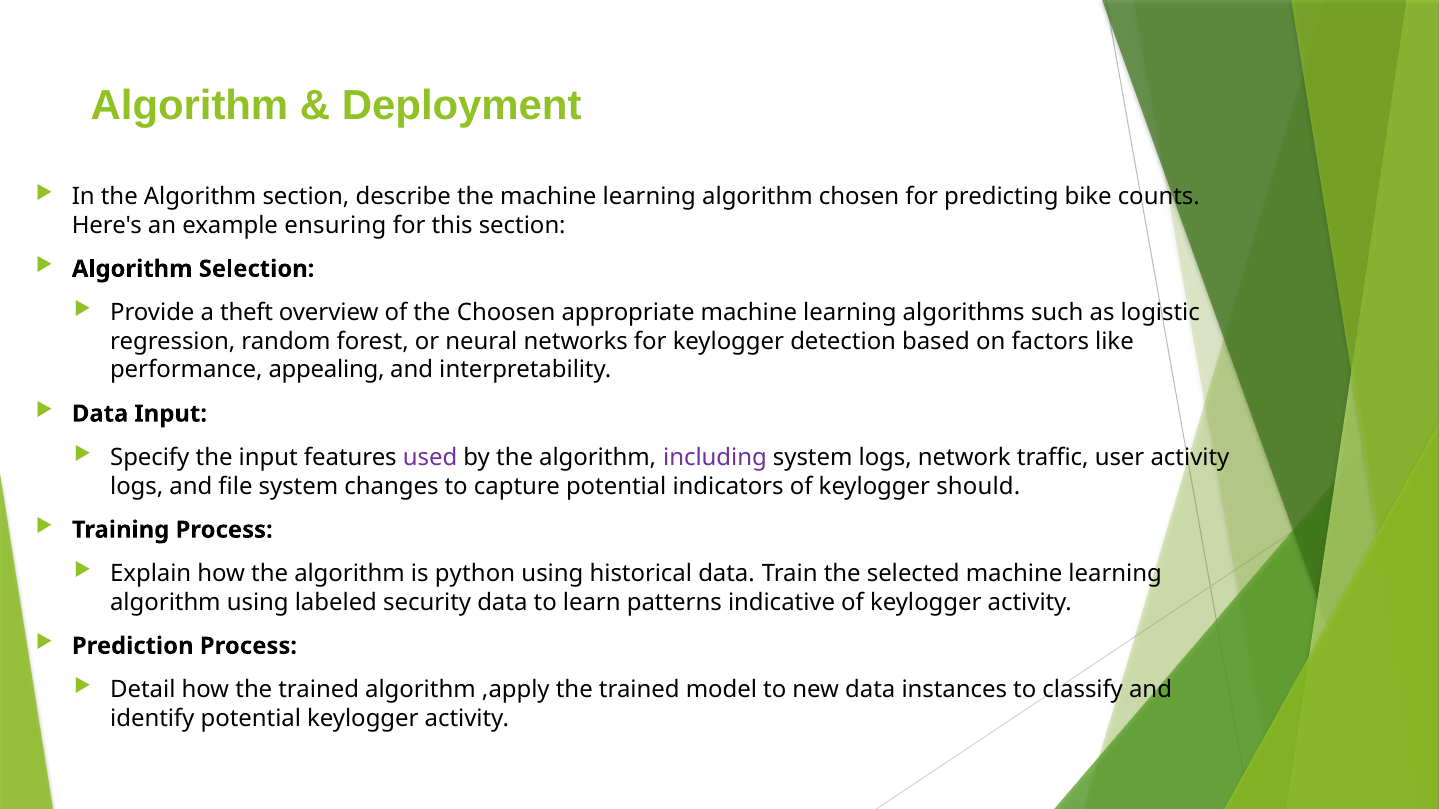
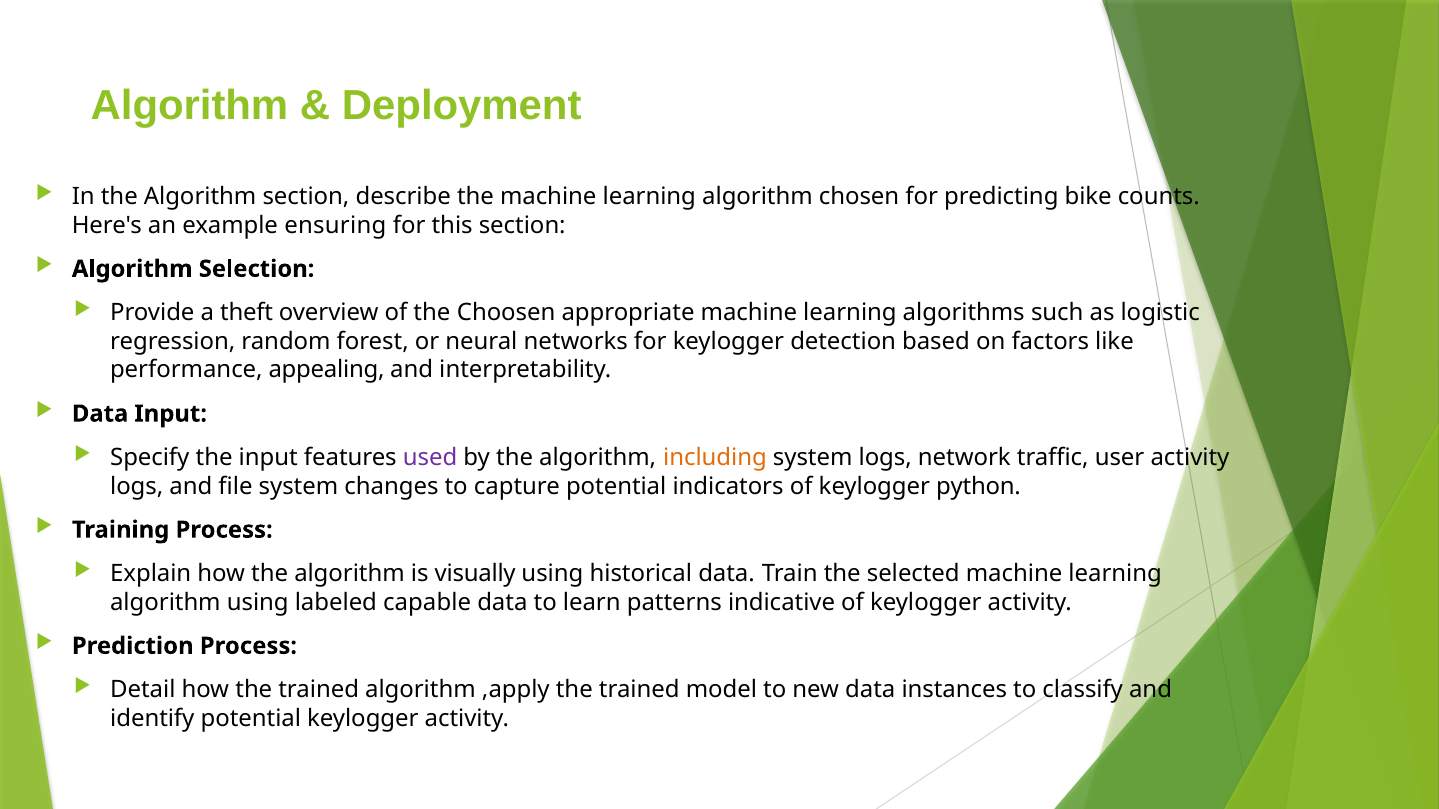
including colour: purple -> orange (715, 458)
should: should -> python (979, 486)
python: python -> visually (475, 574)
security: security -> capable (427, 603)
